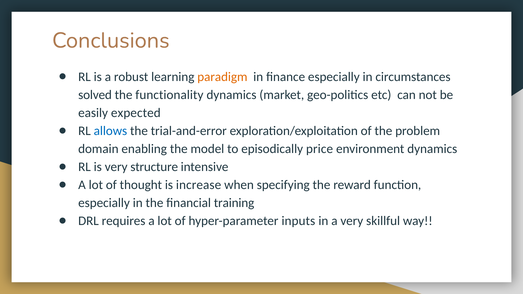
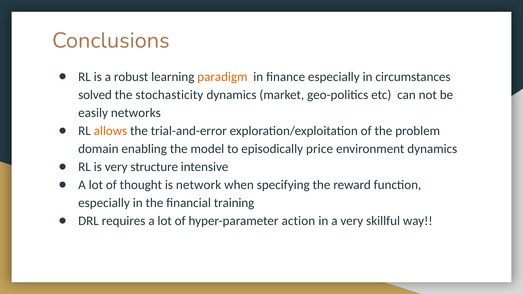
functionality: functionality -> stochasticity (169, 95)
expected: expected -> networks (136, 113)
allows colour: blue -> orange (110, 131)
increase: increase -> network (199, 185)
inputs: inputs -> action (298, 221)
